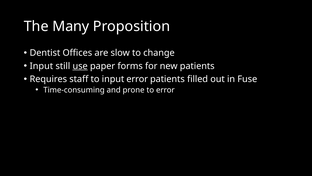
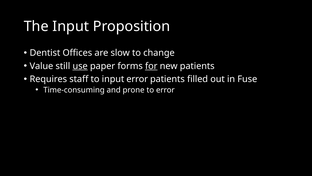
The Many: Many -> Input (71, 26)
Input: Input -> Value (41, 66)
for underline: none -> present (151, 66)
